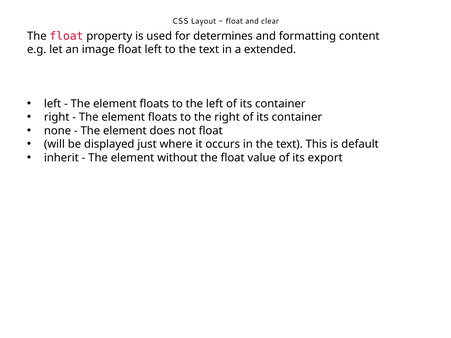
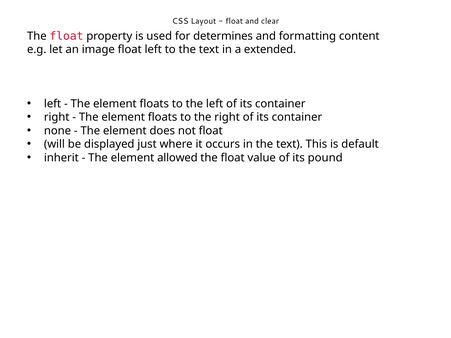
without: without -> allowed (177, 158)
export: export -> pound (325, 158)
